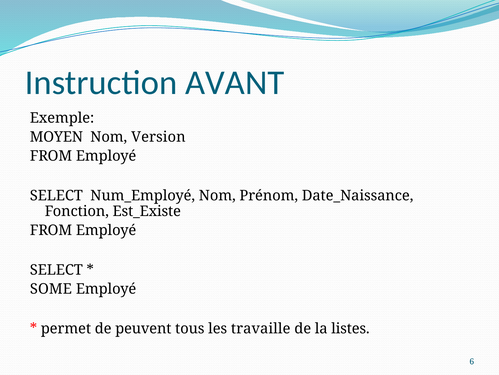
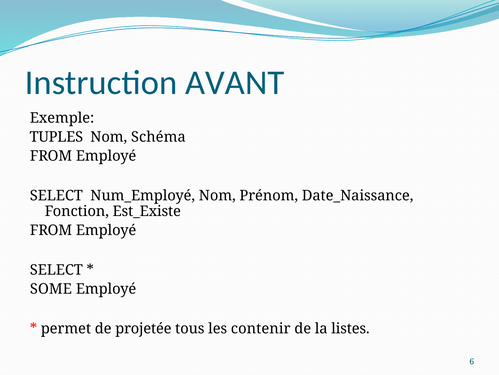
MOYEN: MOYEN -> TUPLES (56, 137)
Version: Version -> Schéma (158, 137)
peuvent: peuvent -> projetée (143, 328)
travaille: travaille -> contenir (261, 328)
